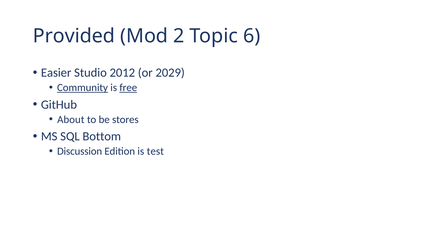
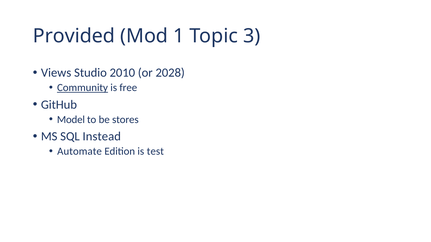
2: 2 -> 1 (179, 36)
6: 6 -> 3 (252, 36)
Easier: Easier -> Views (56, 73)
2012: 2012 -> 2010 (122, 73)
2029: 2029 -> 2028 (170, 73)
free underline: present -> none (128, 88)
About: About -> Model (71, 120)
Bottom: Bottom -> Instead (102, 137)
Discussion: Discussion -> Automate (80, 152)
